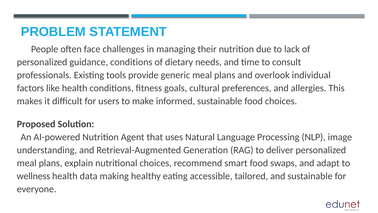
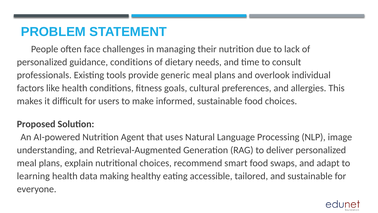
wellness: wellness -> learning (33, 176)
